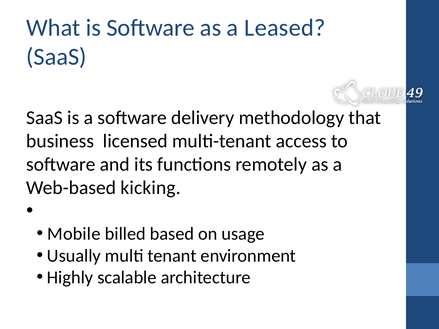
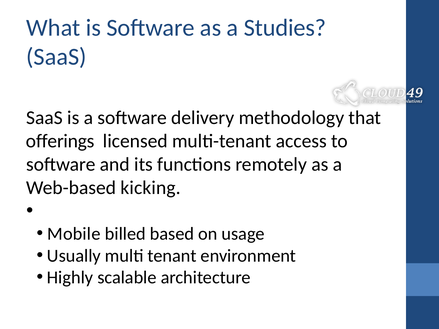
Leased: Leased -> Studies (285, 28)
business: business -> offerings (60, 141)
